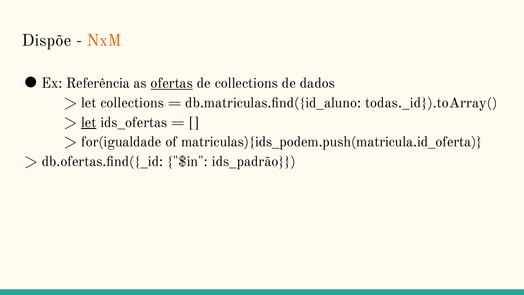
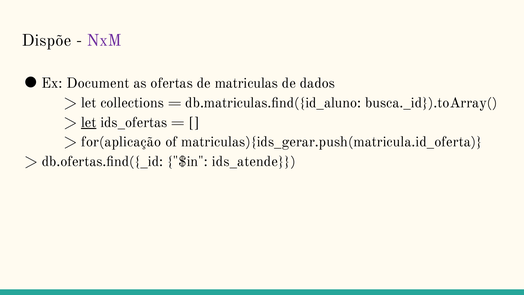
NxM colour: orange -> purple (104, 40)
Referência: Referência -> Document (98, 83)
ofertas underline: present -> none (172, 83)
de collections: collections -> matriculas (246, 83)
todas._id}).toArray(: todas._id}).toArray( -> busca._id}).toArray( (431, 103)
for(igualdade: for(igualdade -> for(aplicação (121, 142)
matriculas){ids_podem.push(matricula.id_oferta: matriculas){ids_podem.push(matricula.id_oferta -> matriculas){ids_gerar.push(matricula.id_oferta (332, 142)
ids_padrão: ids_padrão -> ids_atende (254, 161)
